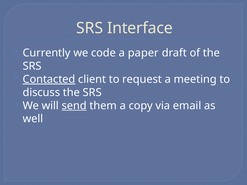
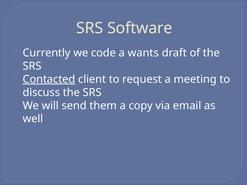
Interface: Interface -> Software (140, 28)
paper: paper -> wants (143, 53)
send underline: present -> none (74, 106)
